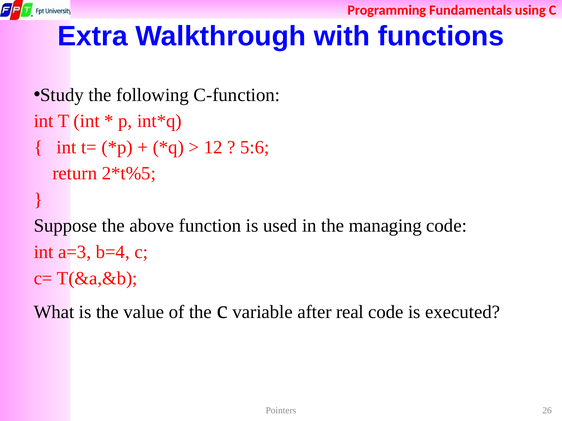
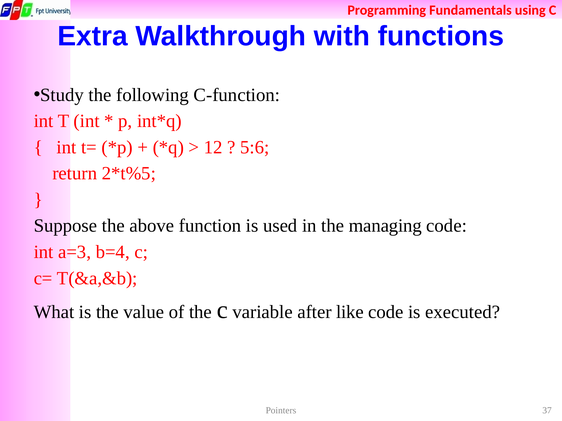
real: real -> like (350, 312)
26: 26 -> 37 (547, 411)
